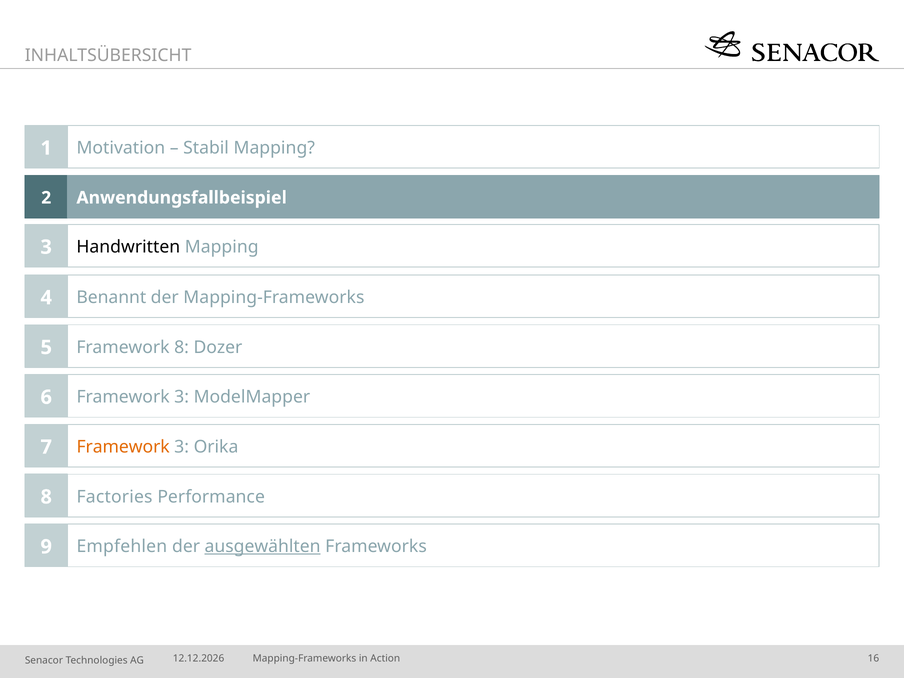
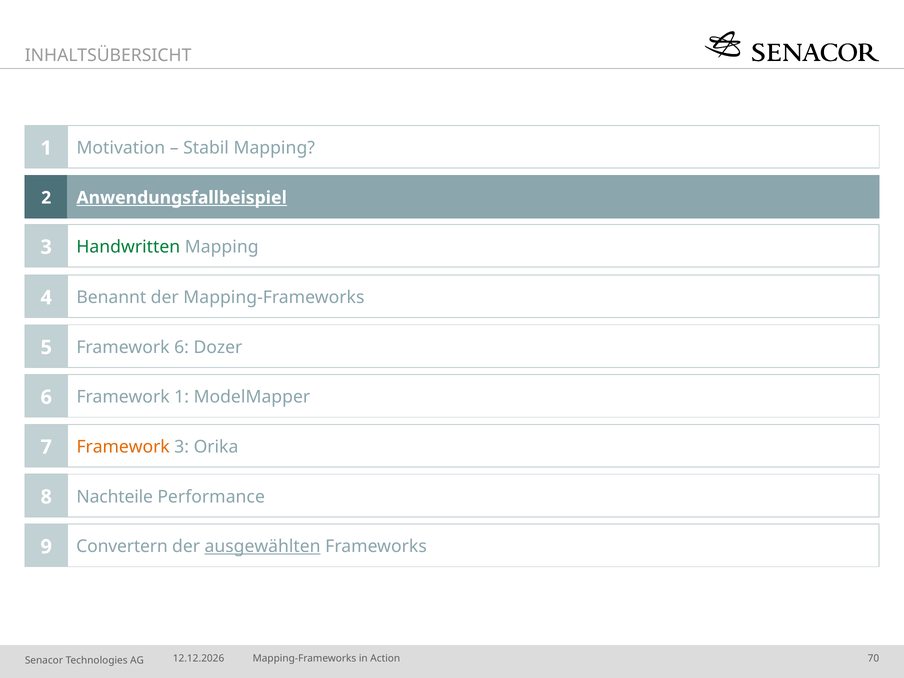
Anwendungsfallbeispiel underline: none -> present (182, 198)
Handwritten colour: black -> green (128, 247)
Framework 8: 8 -> 6 (182, 347)
6 Framework 3: 3 -> 1 (182, 397)
Factories: Factories -> Nachteile (115, 497)
Empfehlen: Empfehlen -> Convertern (122, 547)
16: 16 -> 70 (873, 658)
